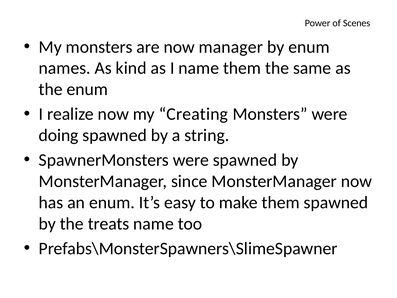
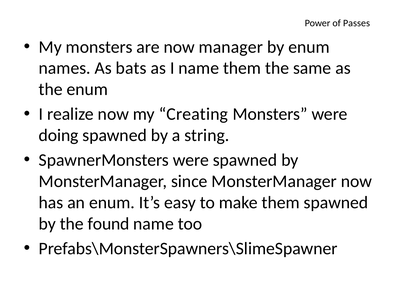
Scenes: Scenes -> Passes (356, 23)
kind: kind -> bats (131, 68)
treats: treats -> found (109, 224)
